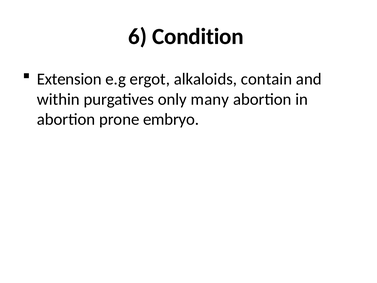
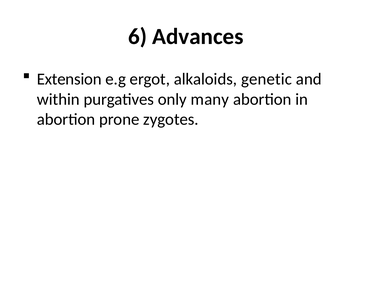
Condition: Condition -> Advances (198, 36)
contain: contain -> genetic (266, 79)
embryo: embryo -> zygotes (171, 119)
